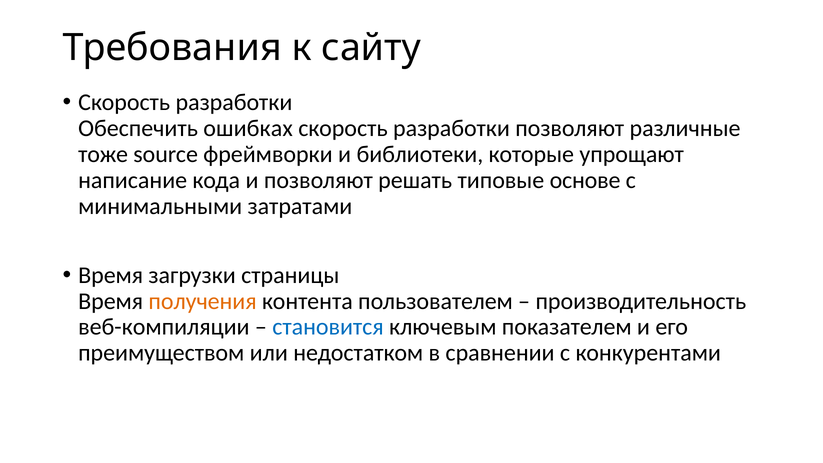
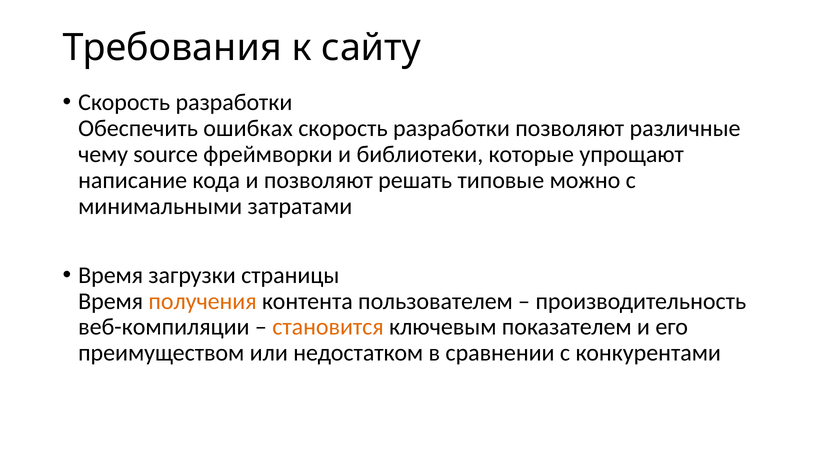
тоже: тоже -> чему (103, 154)
основе: основе -> можно (585, 180)
становится colour: blue -> orange (328, 327)
